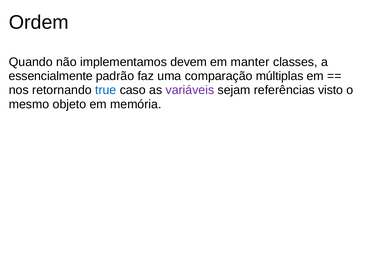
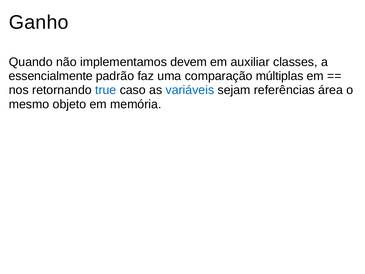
Ordem: Ordem -> Ganho (39, 22)
manter: manter -> auxiliar (250, 62)
variáveis colour: purple -> blue (190, 90)
visto: visto -> área (331, 90)
